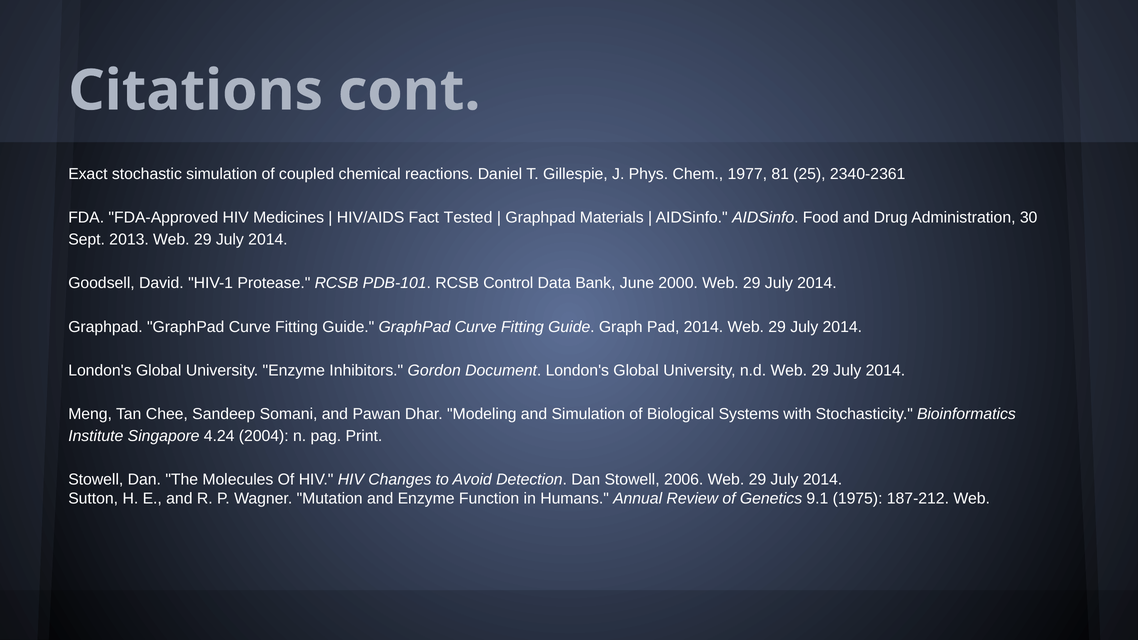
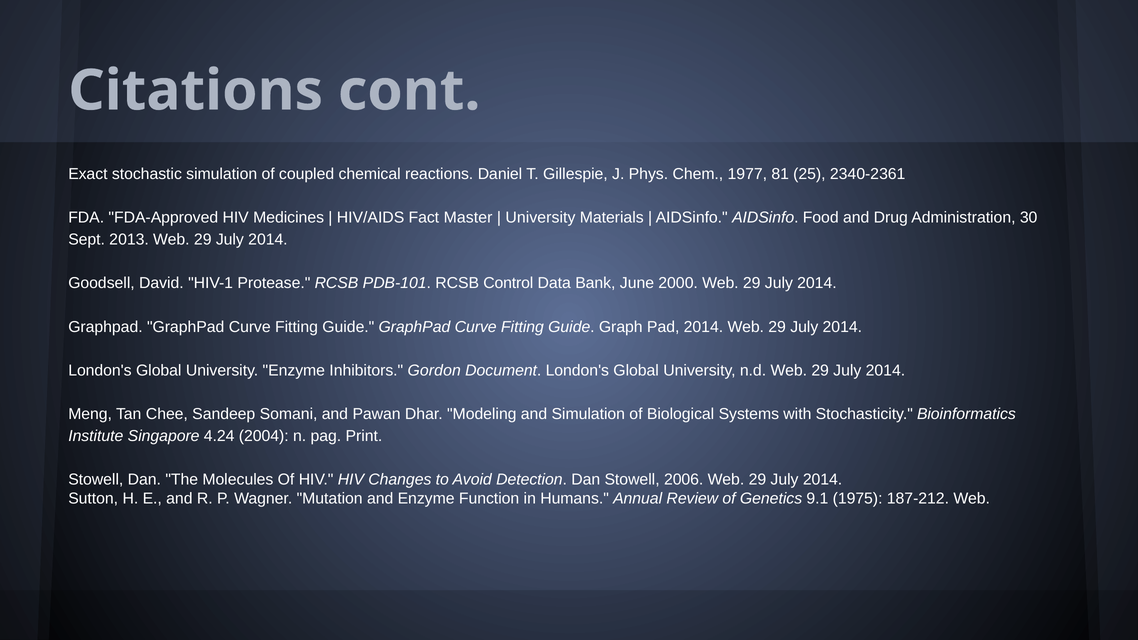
Tested: Tested -> Master (468, 218)
Graphpad: Graphpad -> University (540, 218)
